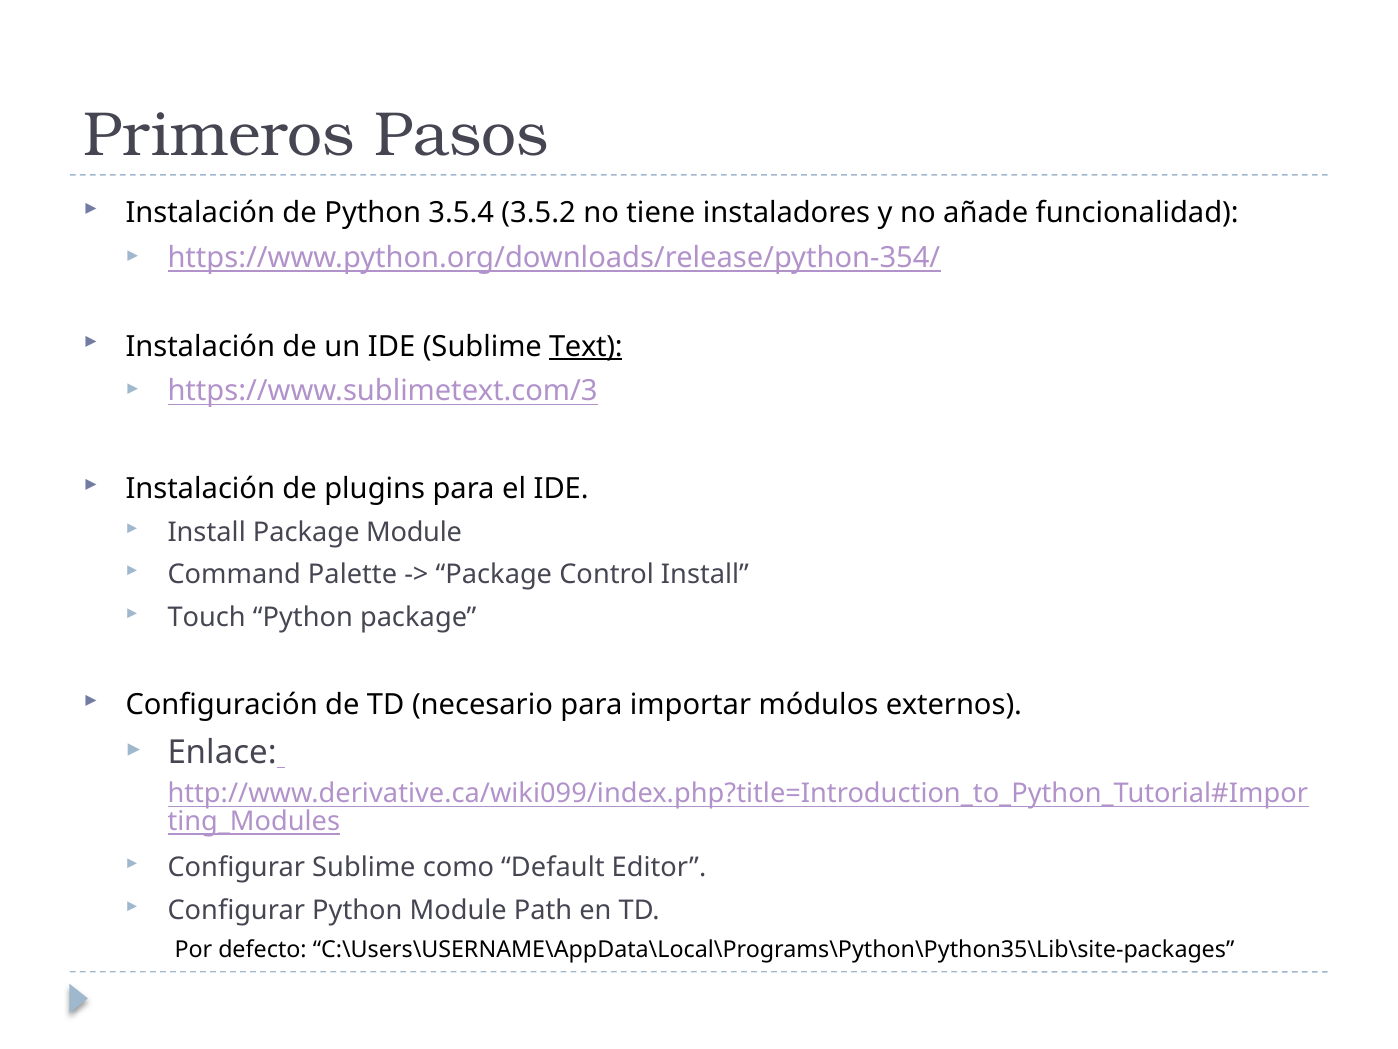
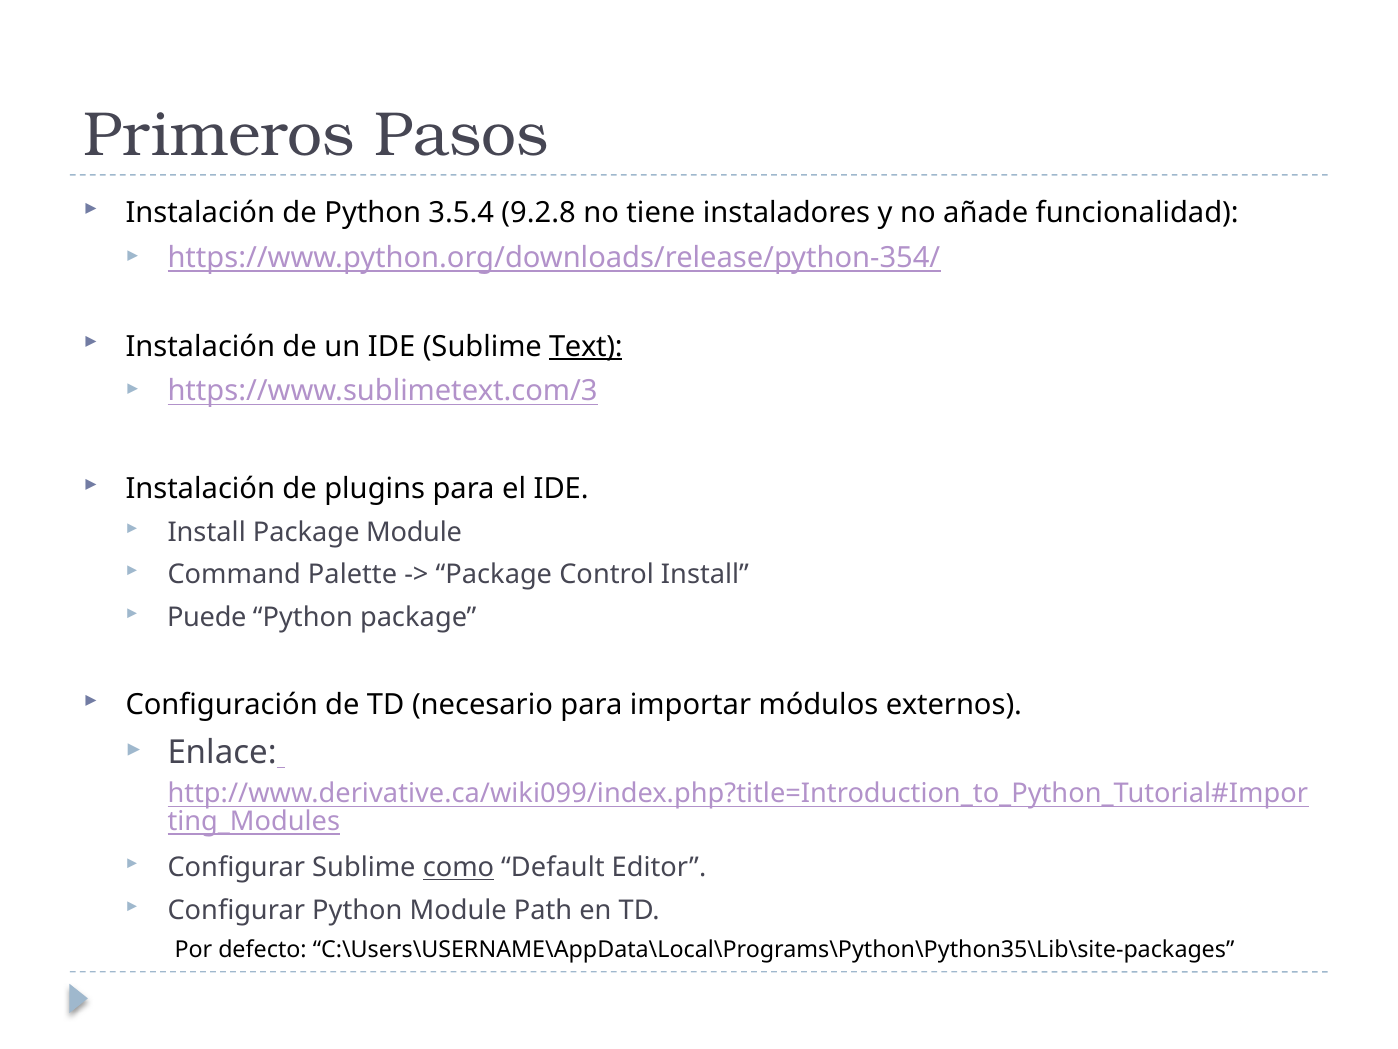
3.5.2: 3.5.2 -> 9.2.8 (539, 213)
Touch: Touch -> Puede (207, 617)
como underline: none -> present (458, 867)
